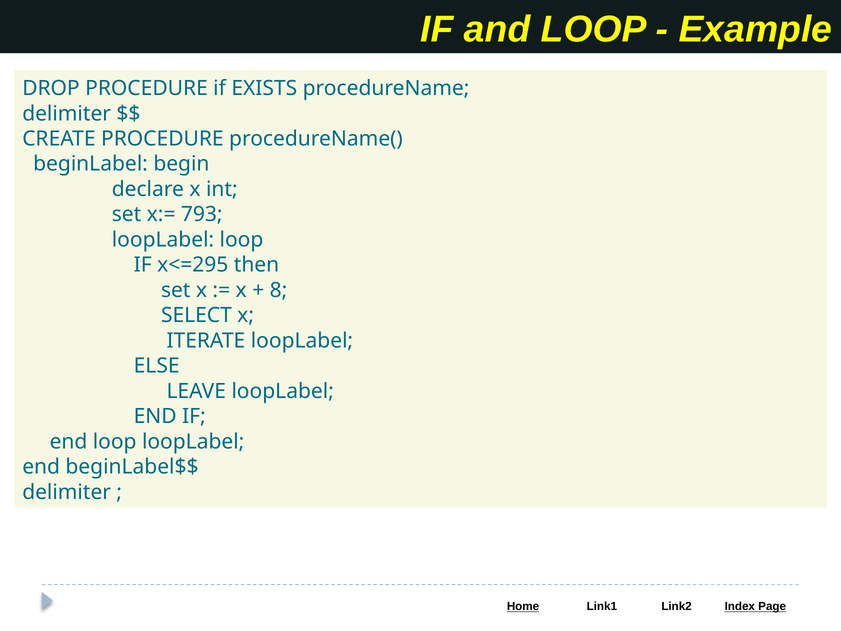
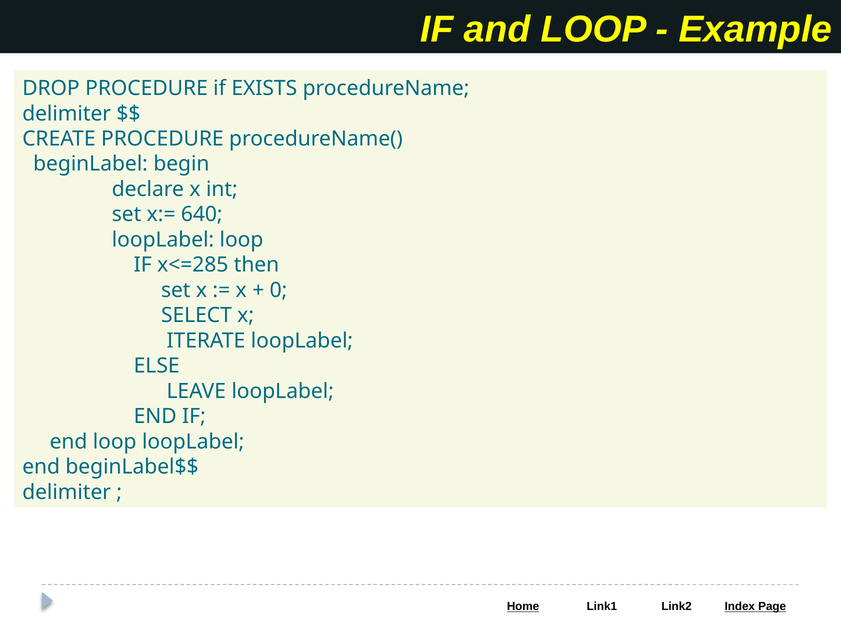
793: 793 -> 640 (202, 214)
x<=295: x<=295 -> x<=285 (193, 265)
8: 8 -> 0 (279, 290)
